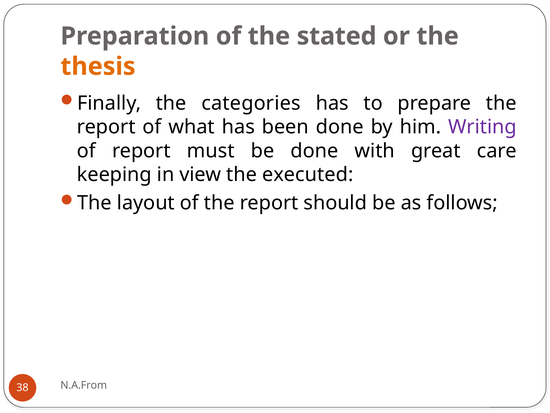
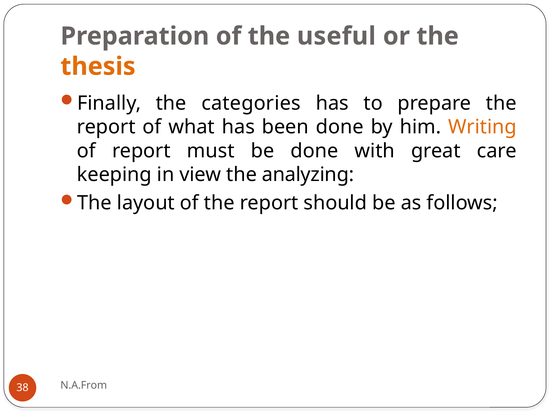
stated: stated -> useful (336, 36)
Writing colour: purple -> orange (482, 127)
executed: executed -> analyzing (308, 175)
